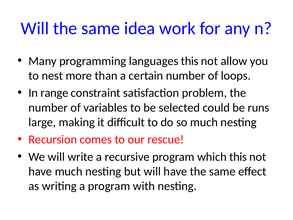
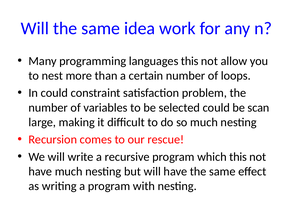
In range: range -> could (54, 93)
runs: runs -> scan (258, 107)
